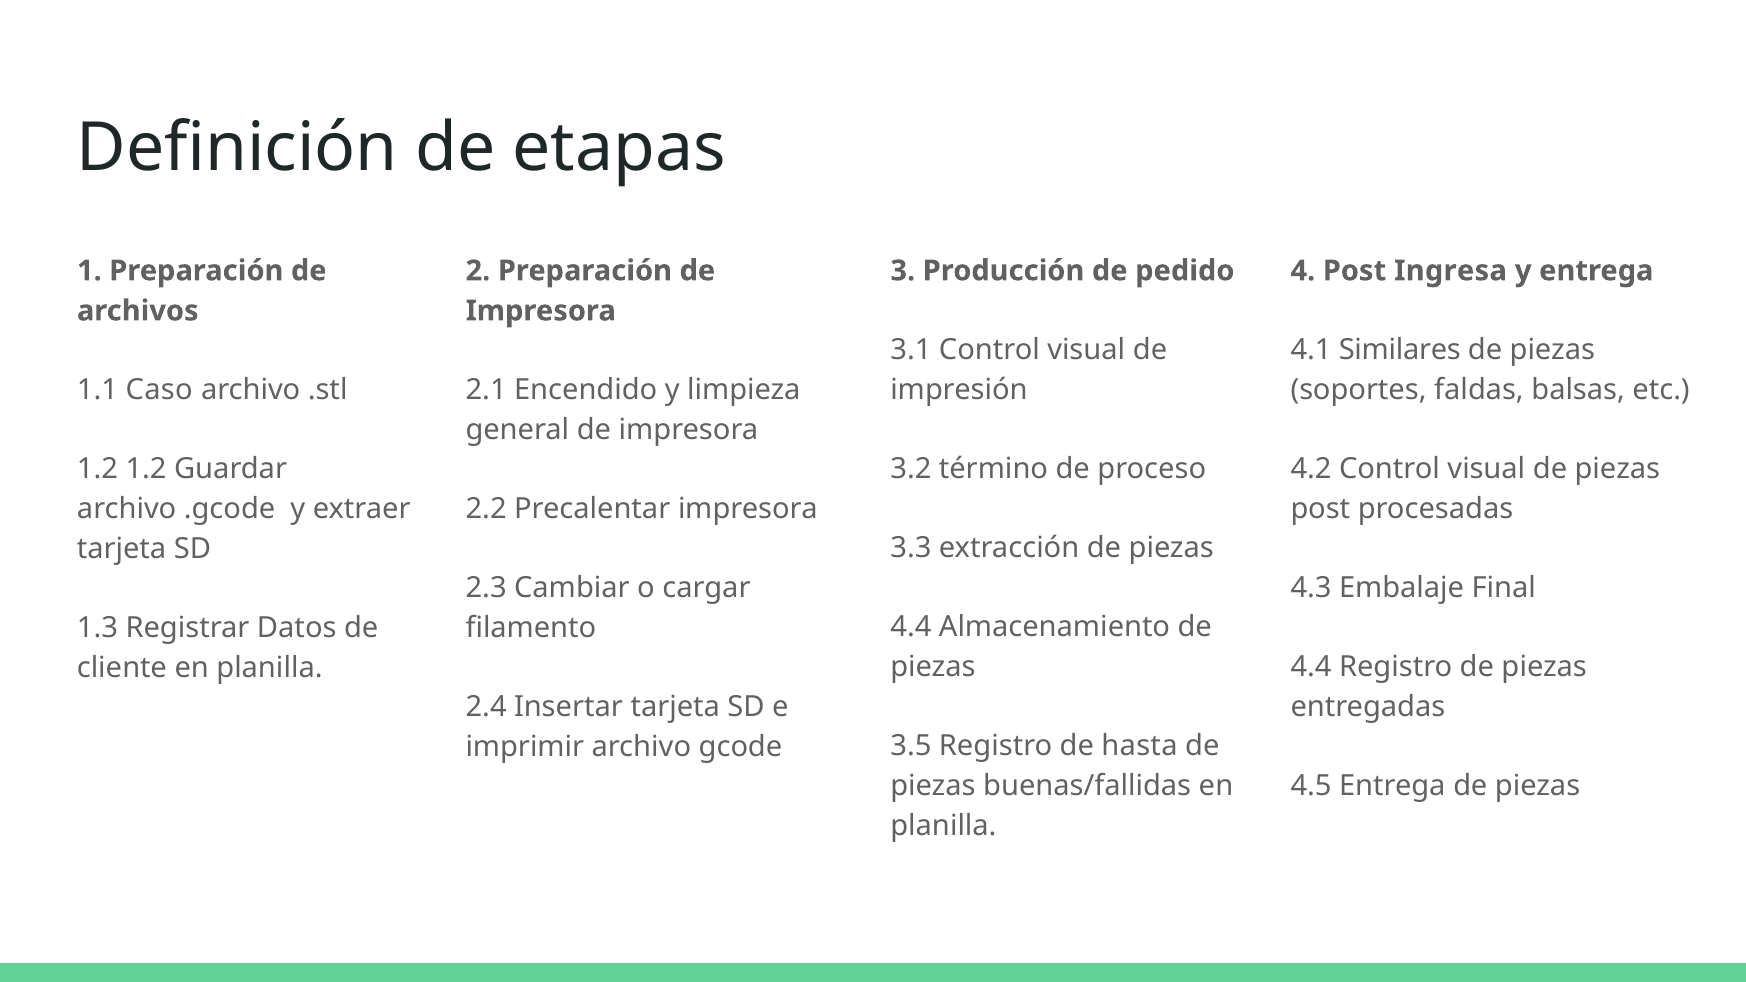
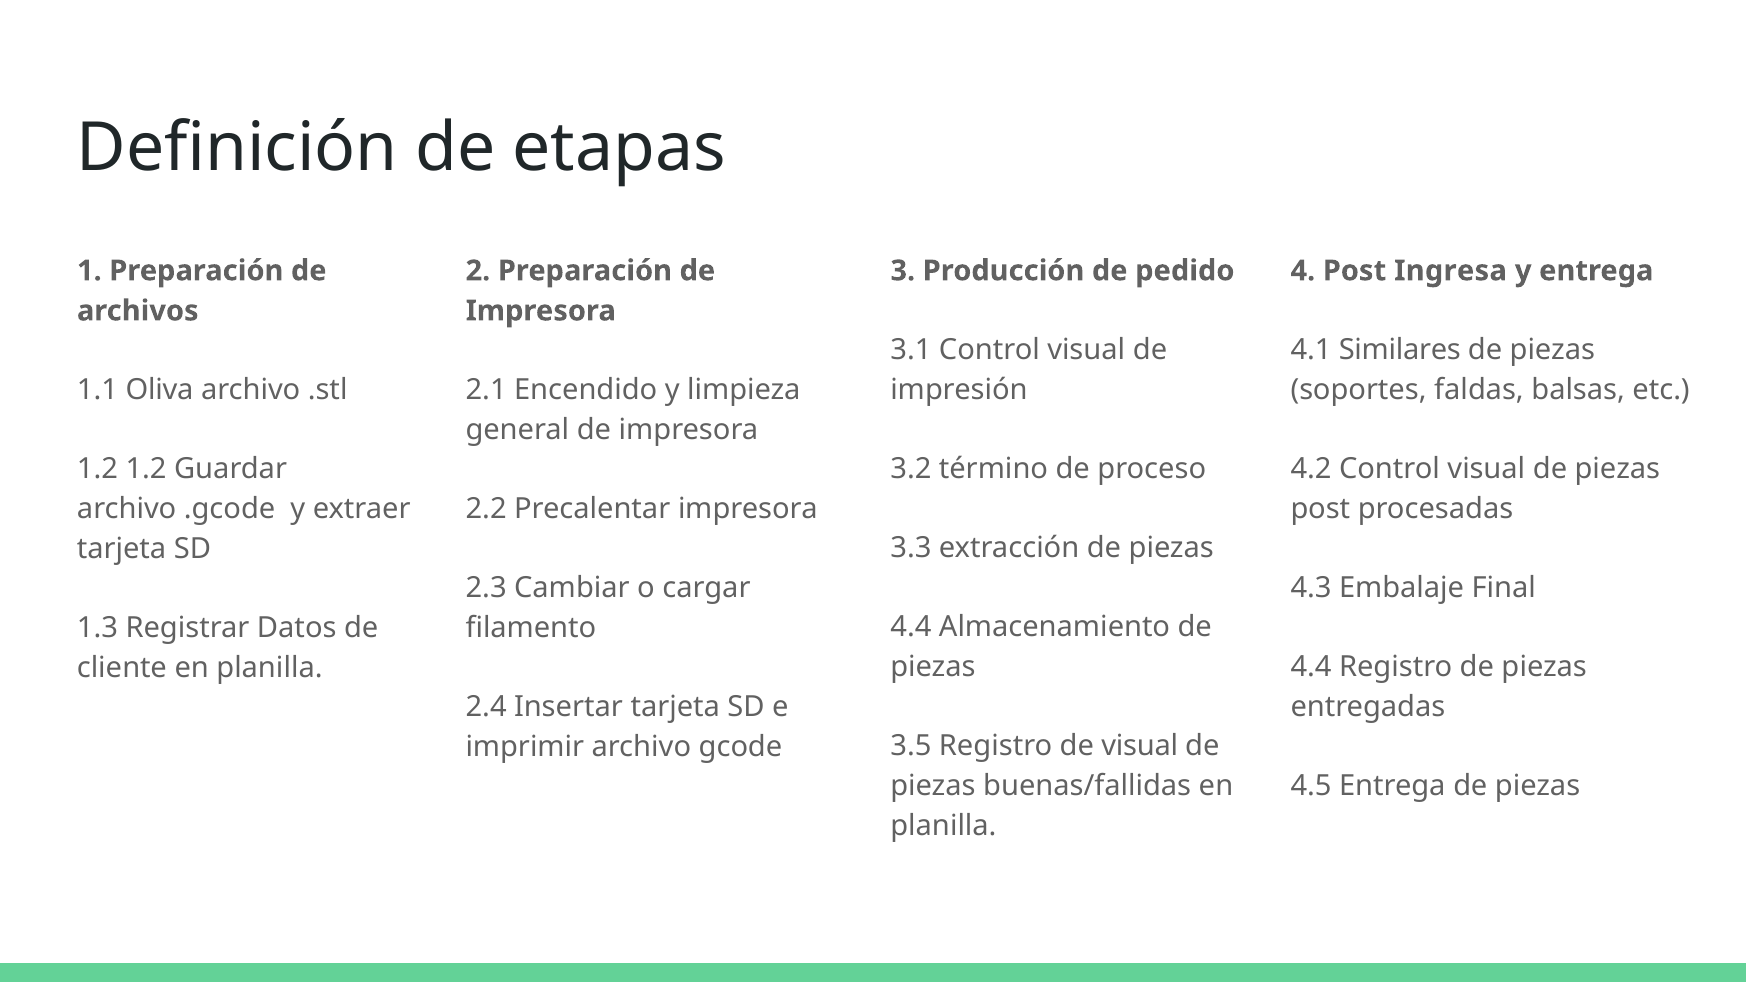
Caso: Caso -> Oliva (160, 390)
de hasta: hasta -> visual (1140, 746)
